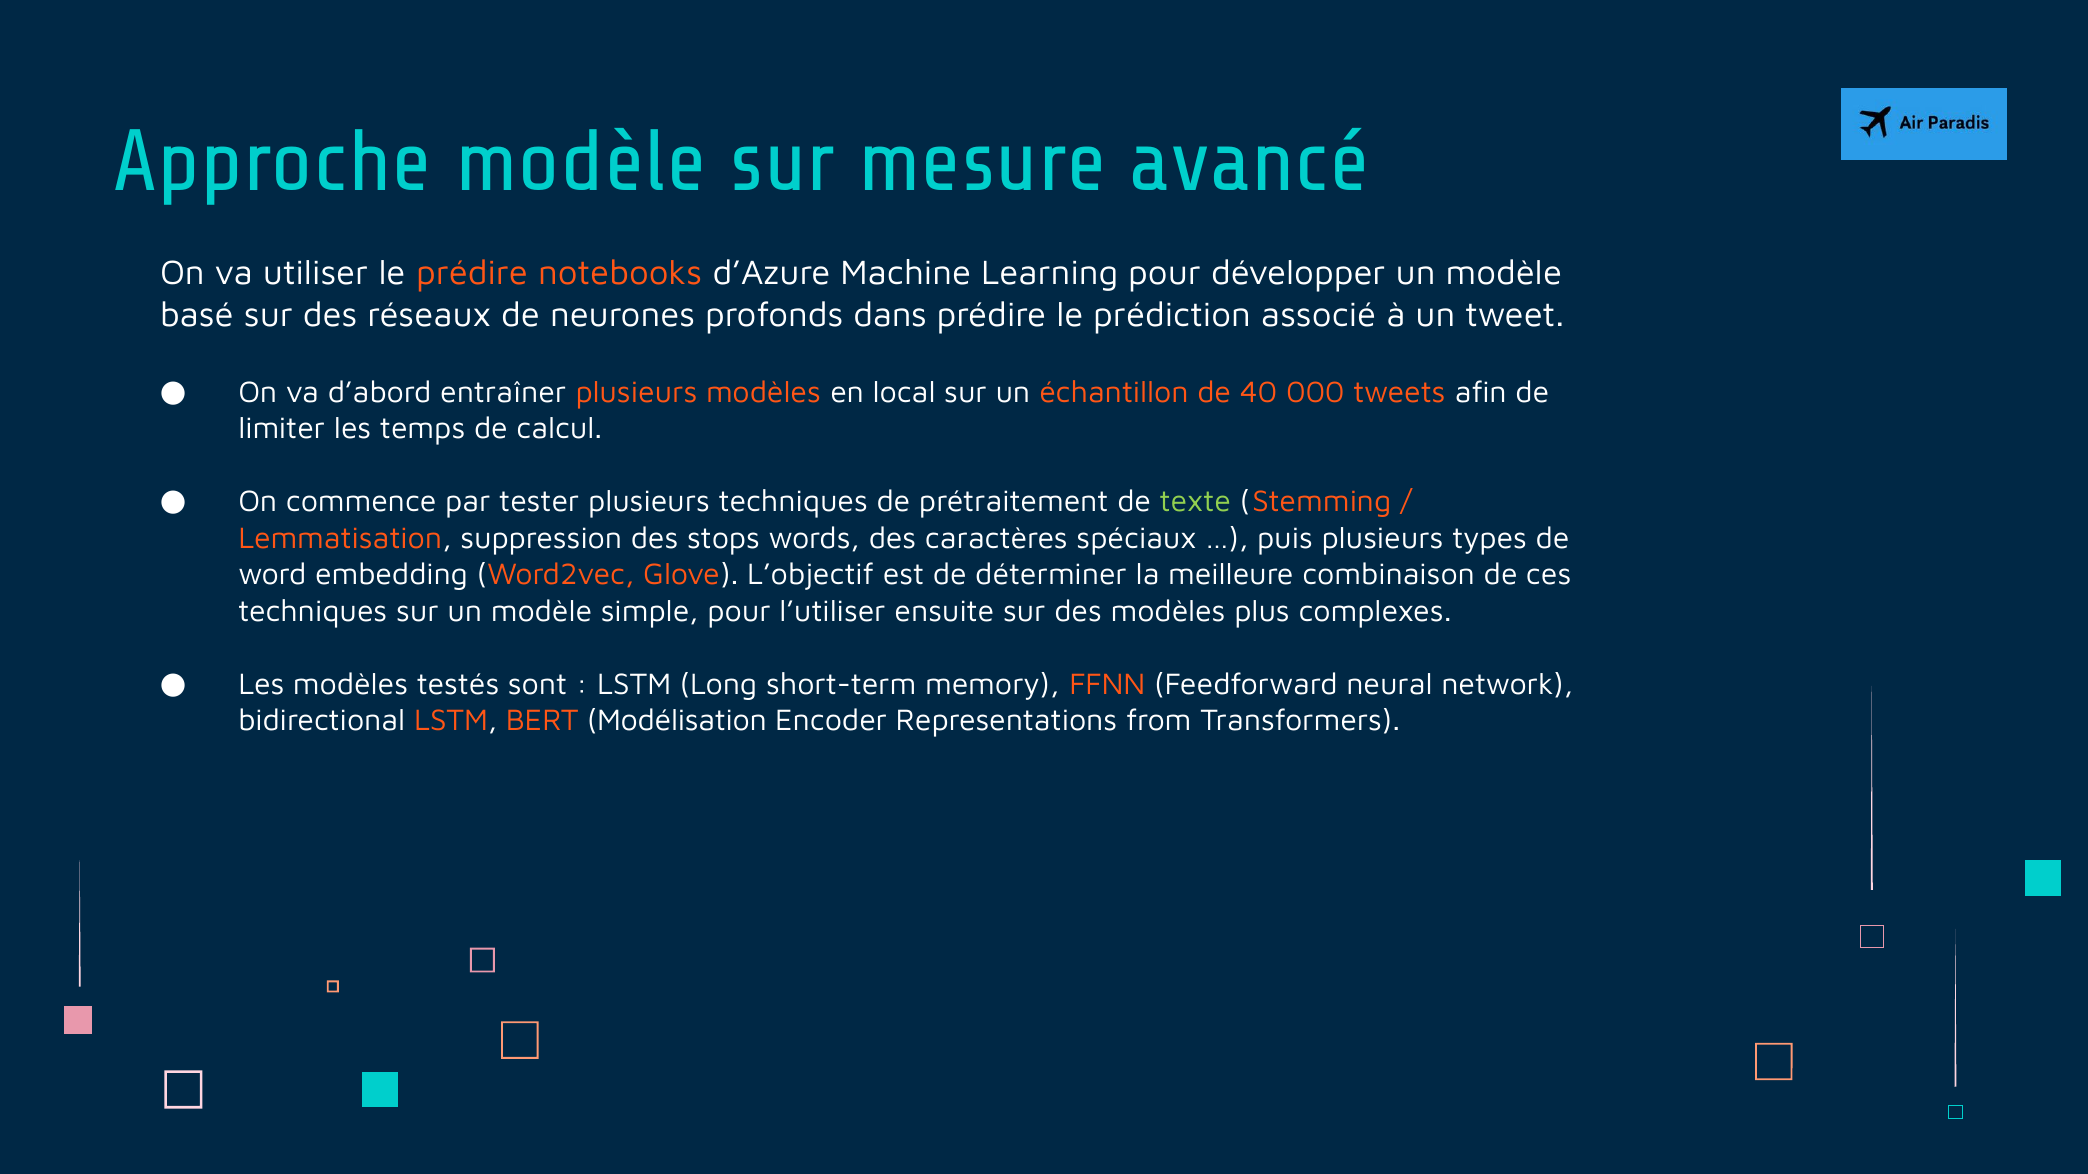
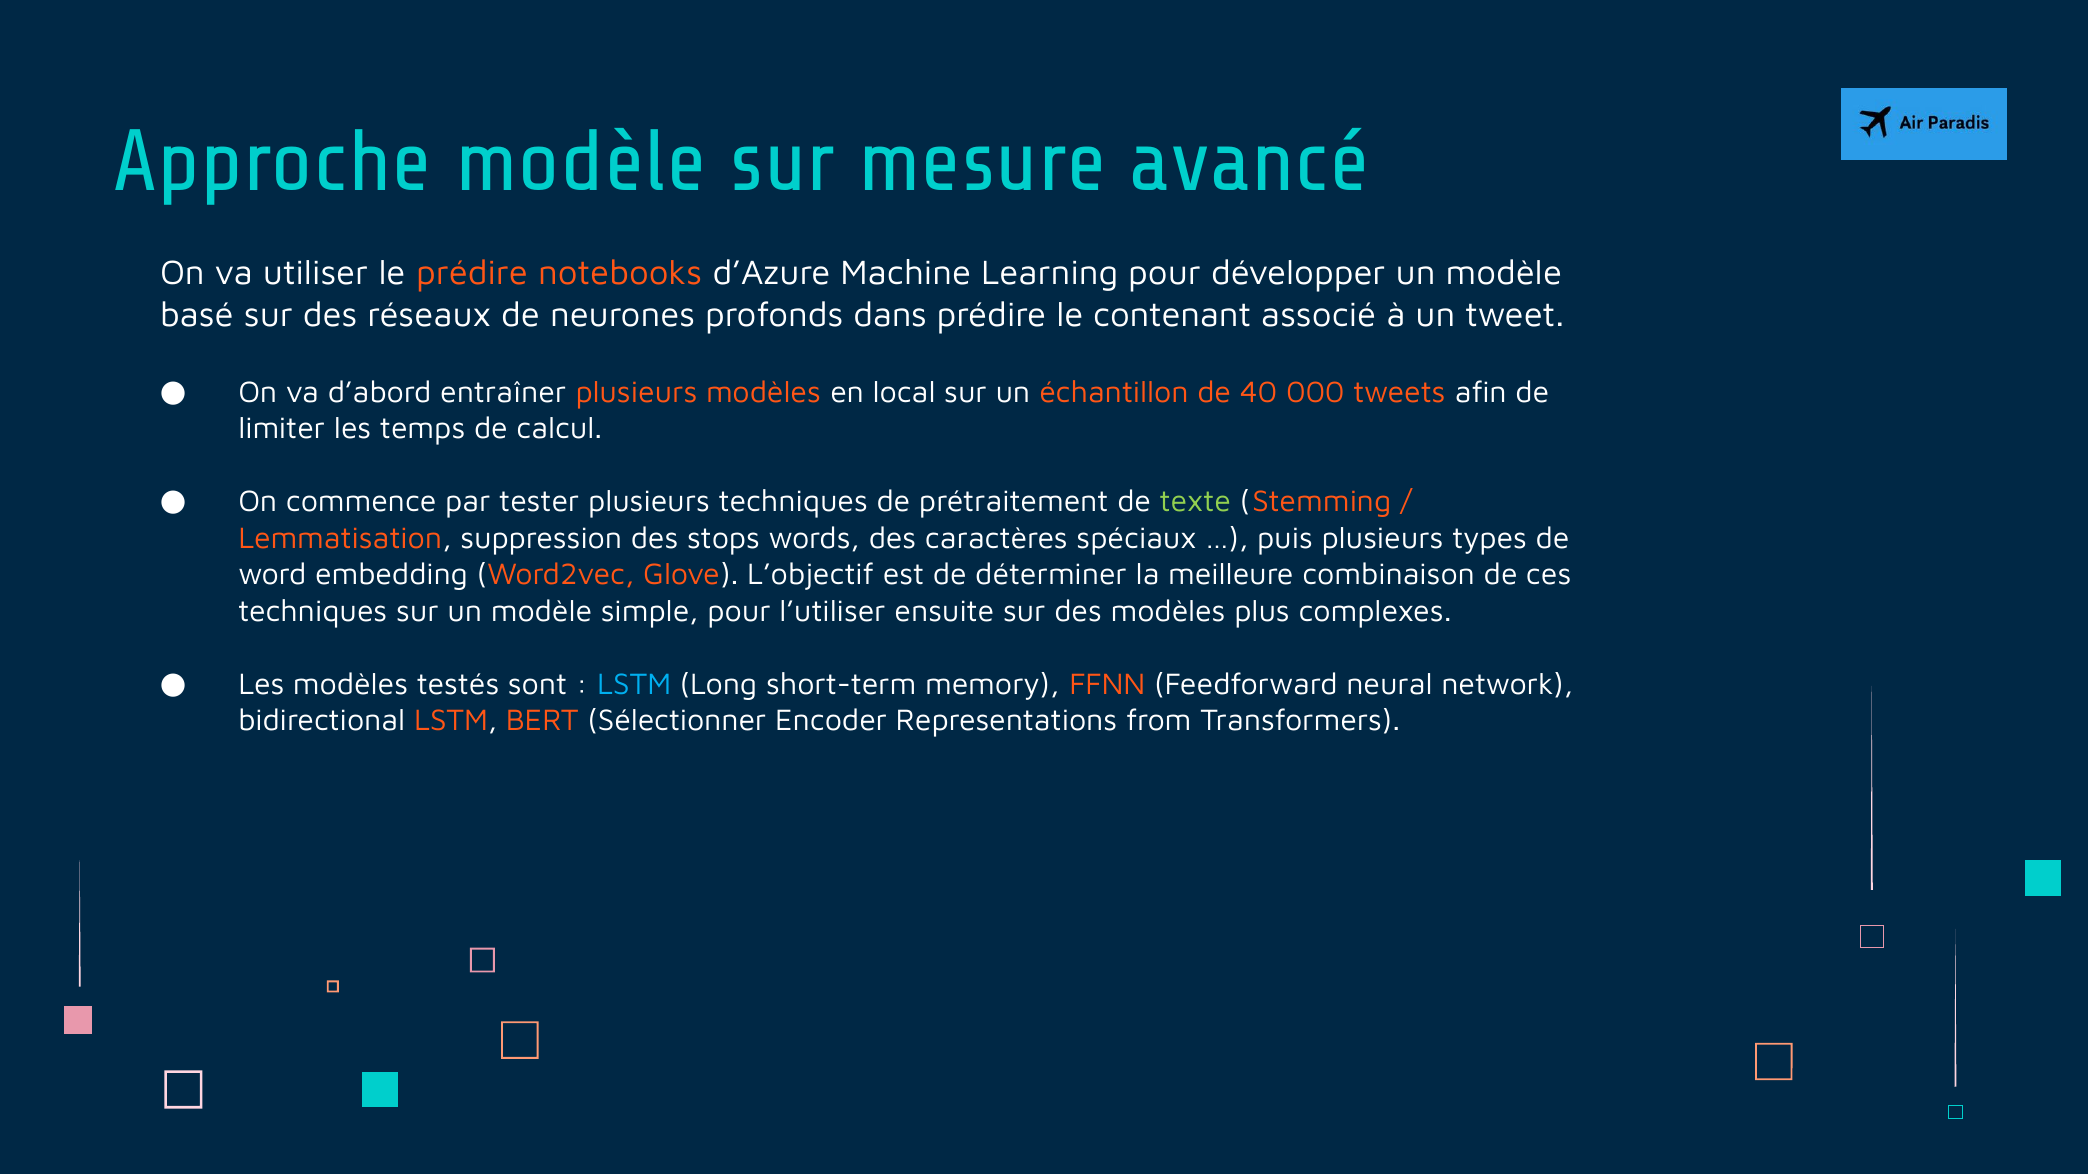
prédiction: prédiction -> contenant (1172, 315)
LSTM colour: white -> light blue (634, 685)
Modélisation: Modélisation -> Sélectionner (677, 721)
